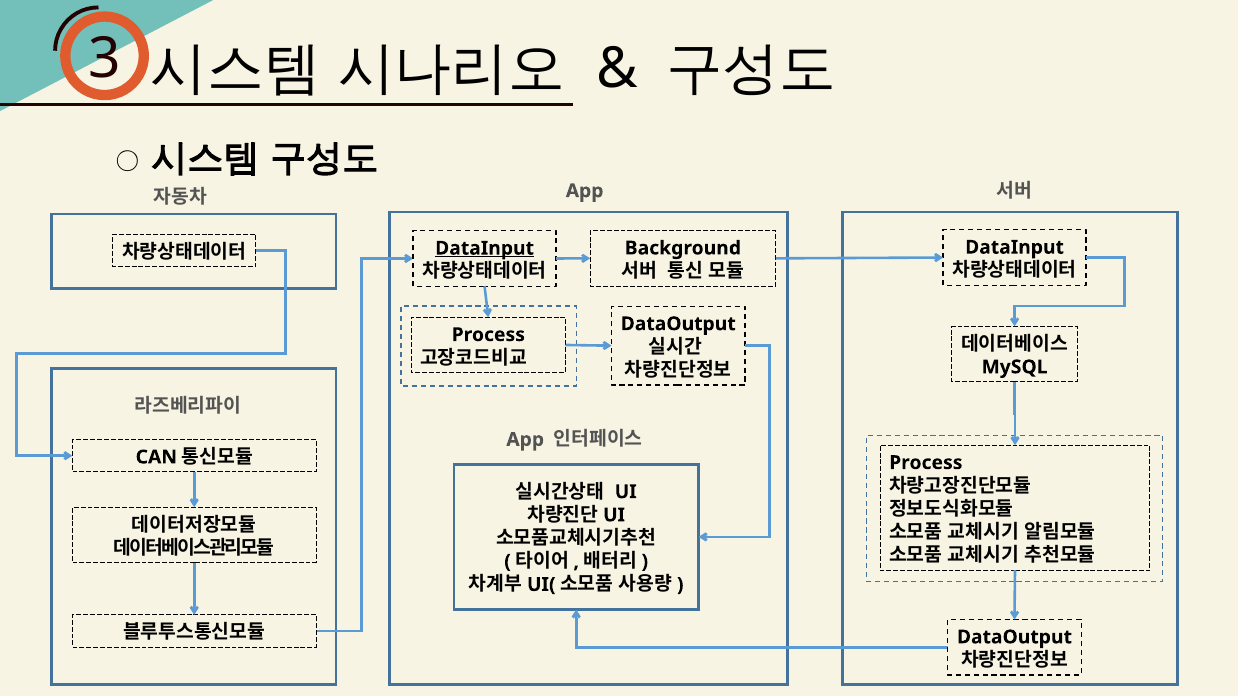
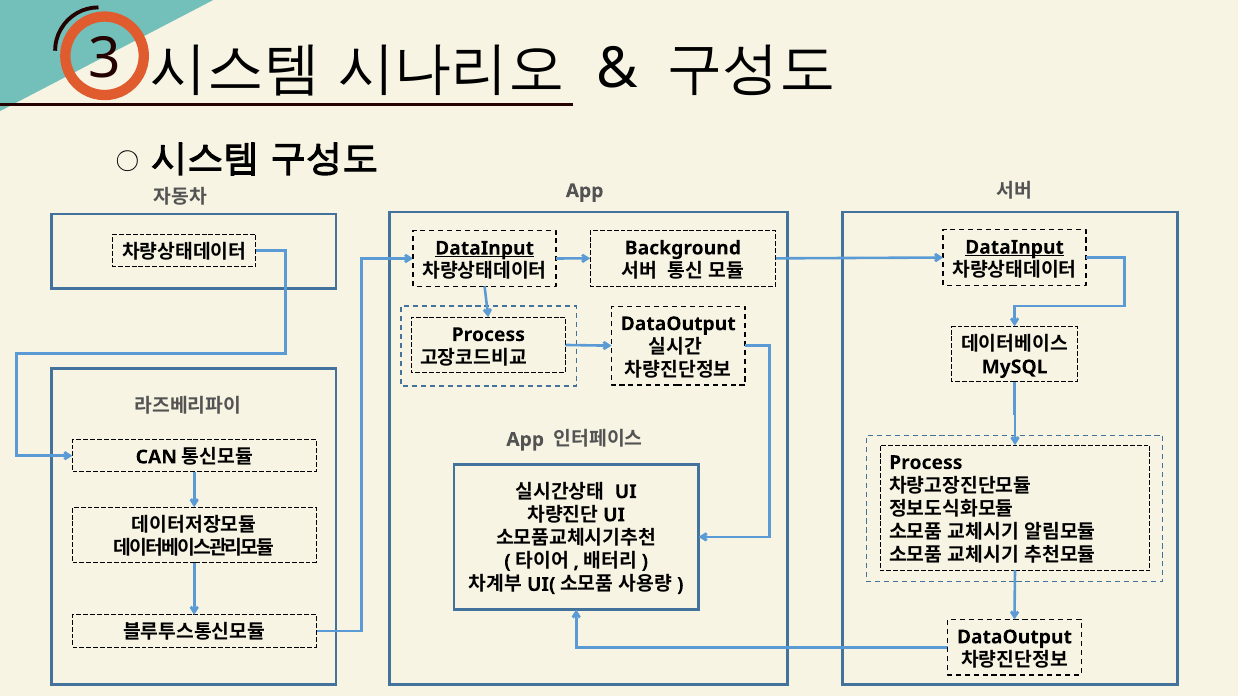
DataInput underline: none -> present (1015, 247)
